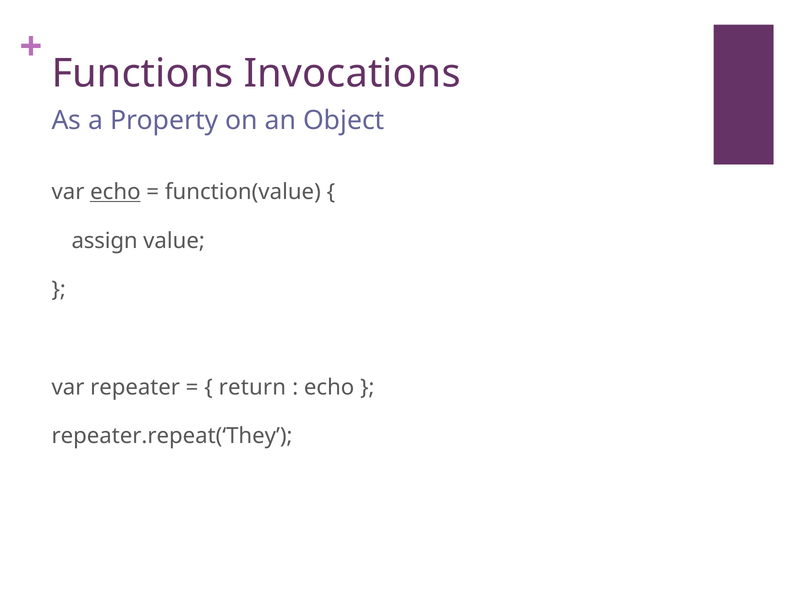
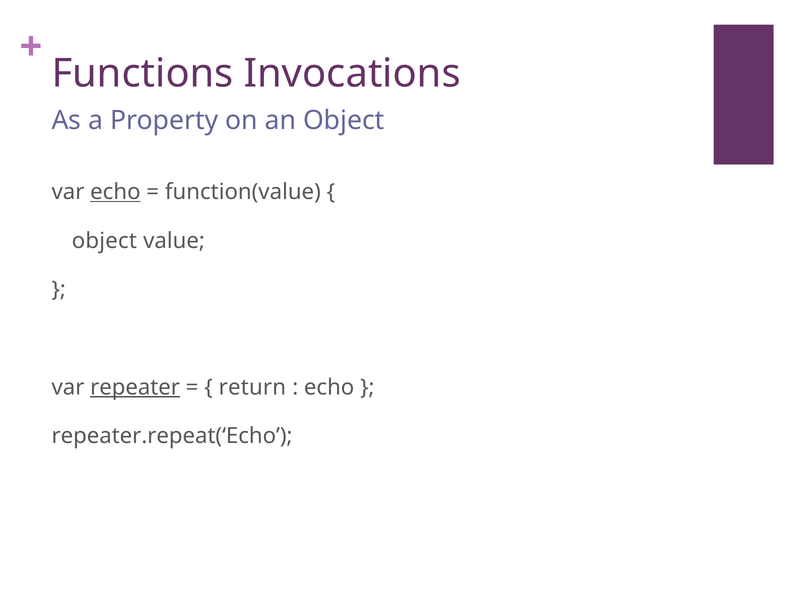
assign: assign -> object (104, 241)
repeater underline: none -> present (135, 387)
repeater.repeat(‘They: repeater.repeat(‘They -> repeater.repeat(‘Echo (172, 436)
